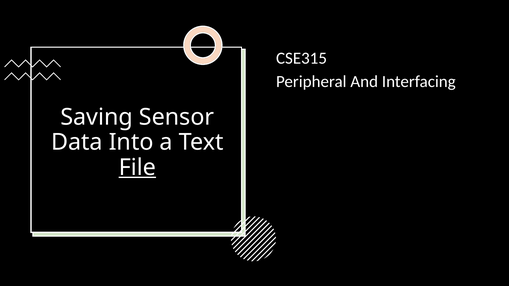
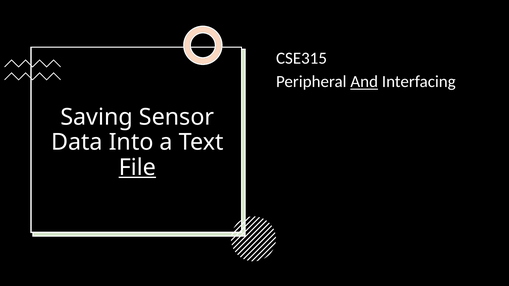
And underline: none -> present (364, 82)
